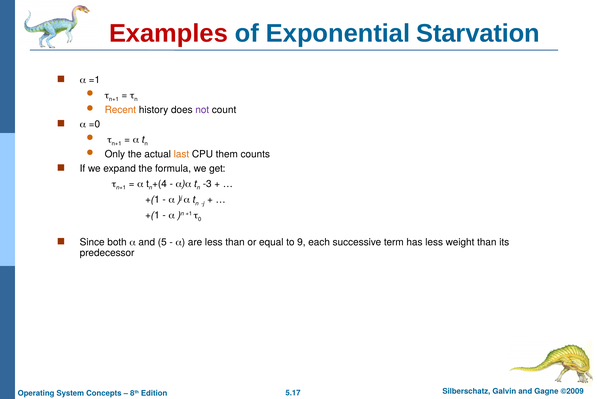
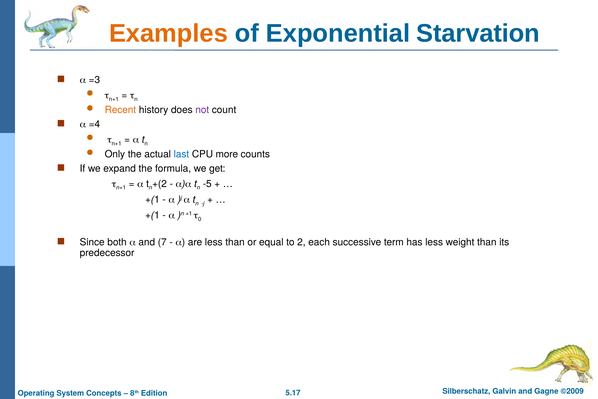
Examples colour: red -> orange (168, 33)
=1: =1 -> =3 (94, 80)
=0: =0 -> =4 (94, 124)
last colour: orange -> blue (181, 154)
them: them -> more (227, 154)
+(4: +(4 -> +(2 (160, 184)
-3: -3 -> -5 (207, 184)
5: 5 -> 7 (162, 242)
9: 9 -> 2 (301, 242)
